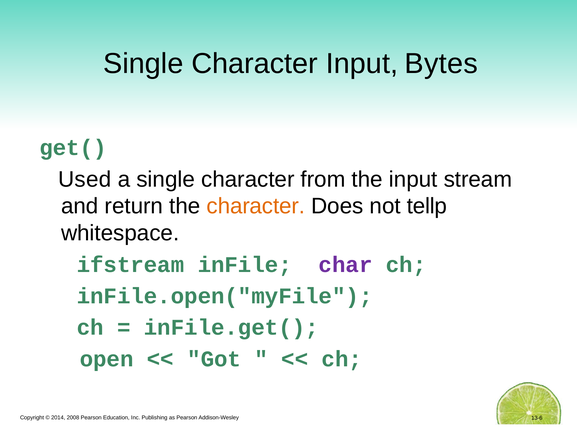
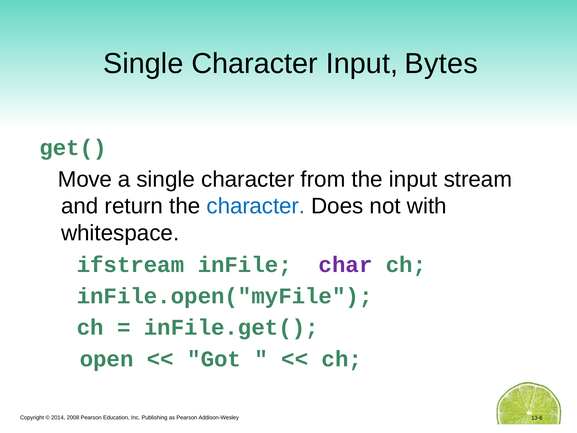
Used: Used -> Move (85, 179)
character colour: orange -> blue (256, 206)
tellp: tellp -> with (427, 206)
